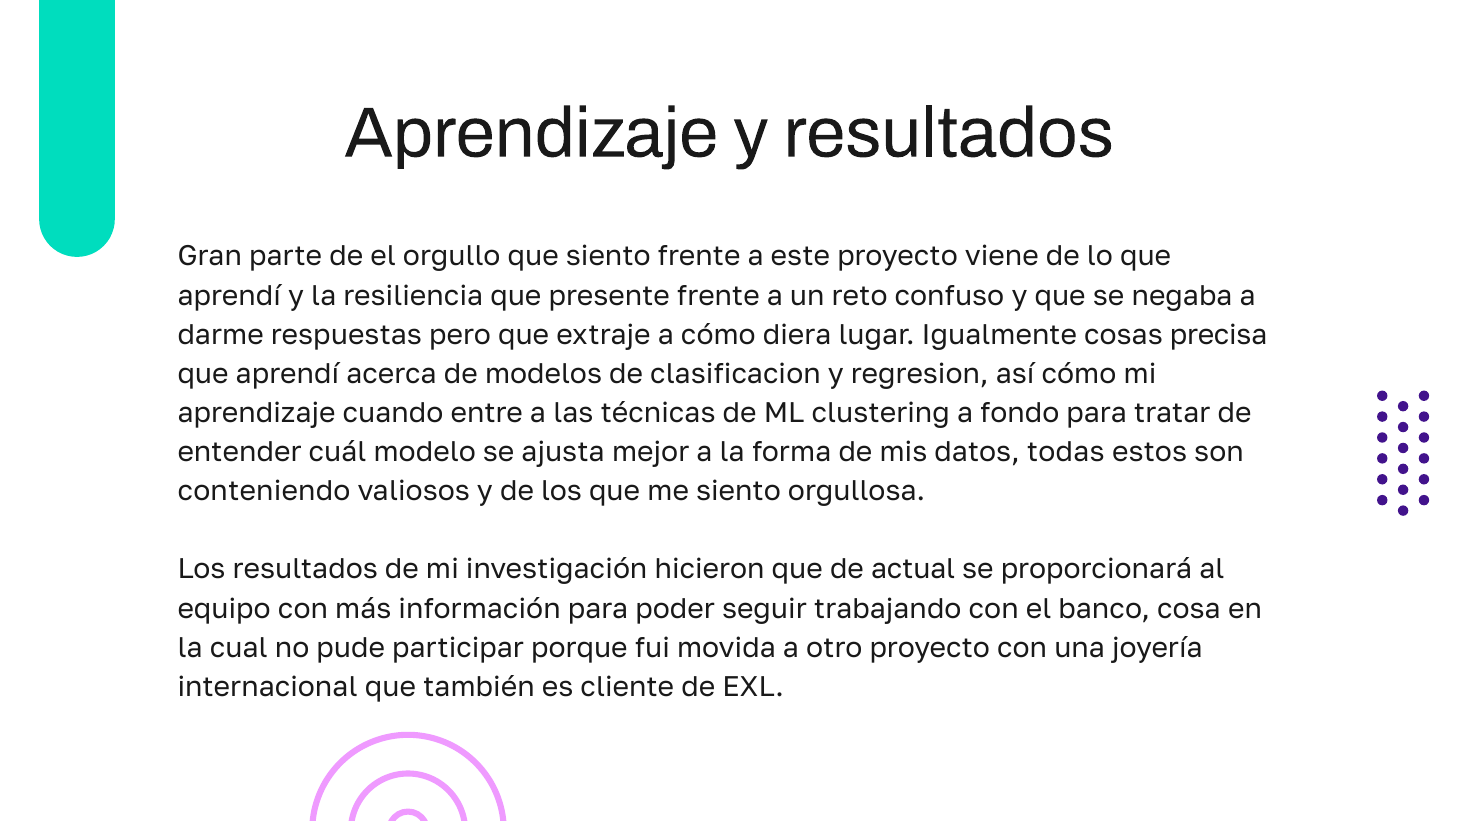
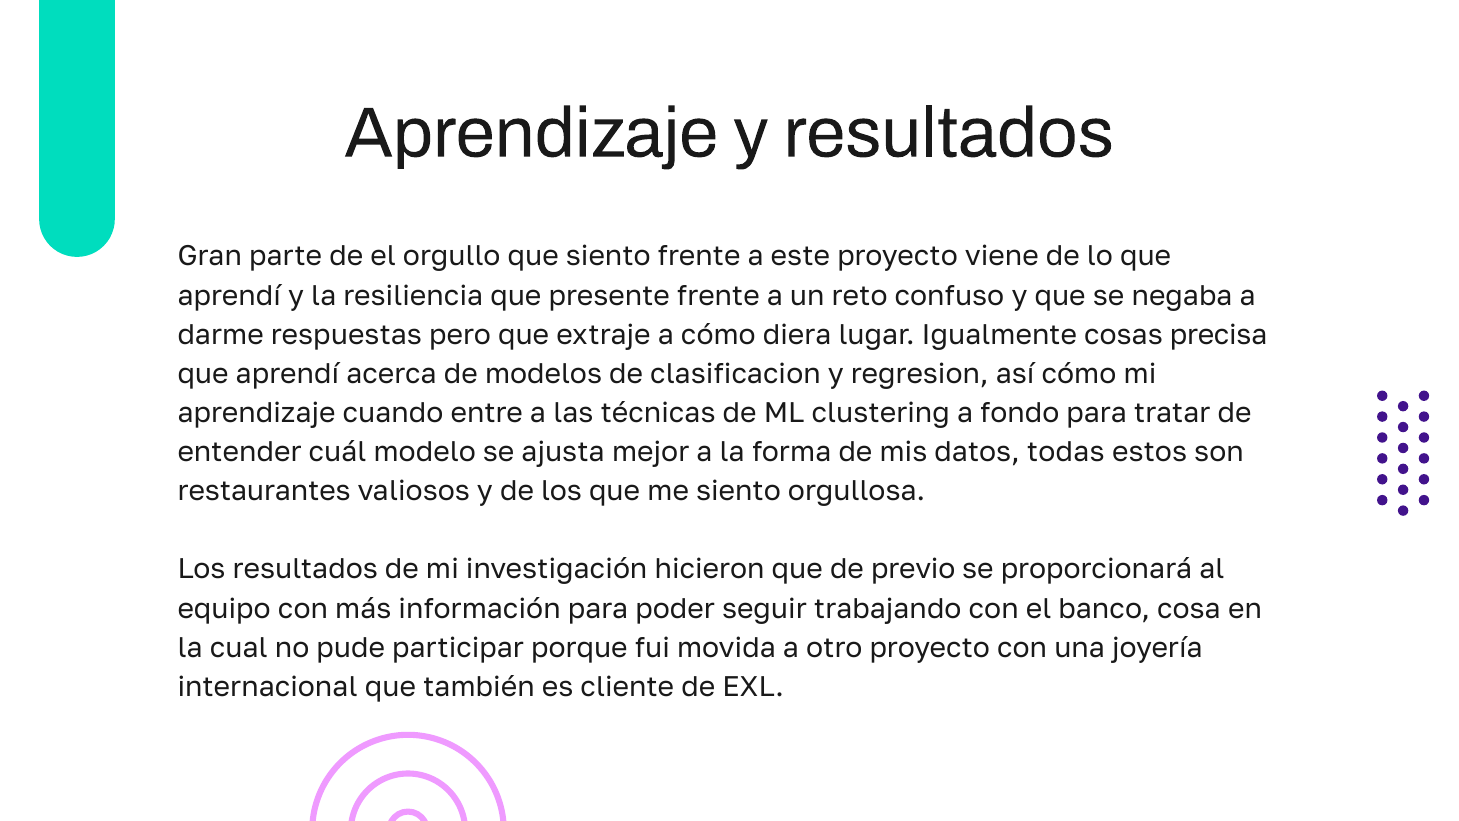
conteniendo: conteniendo -> restaurantes (264, 491)
actual: actual -> previo (913, 569)
